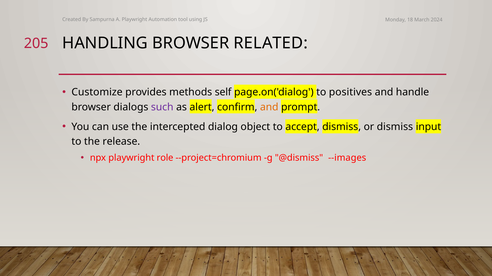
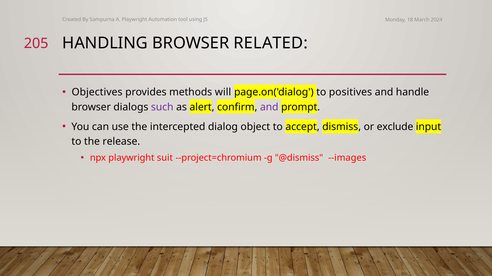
Customize: Customize -> Objectives (97, 93)
self: self -> will (223, 93)
and colour: orange -> purple (269, 107)
or dismiss: dismiss -> exclude (395, 127)
role: role -> suit (165, 158)
